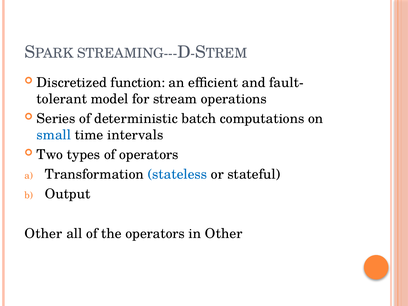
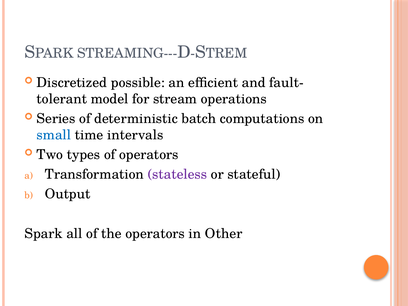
function: function -> possible (138, 83)
stateless colour: blue -> purple (177, 174)
Other: Other -> Spark (43, 234)
